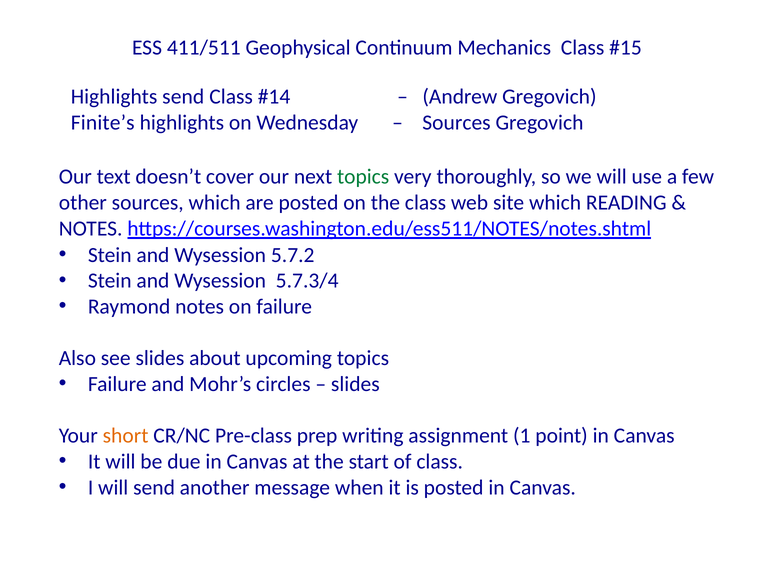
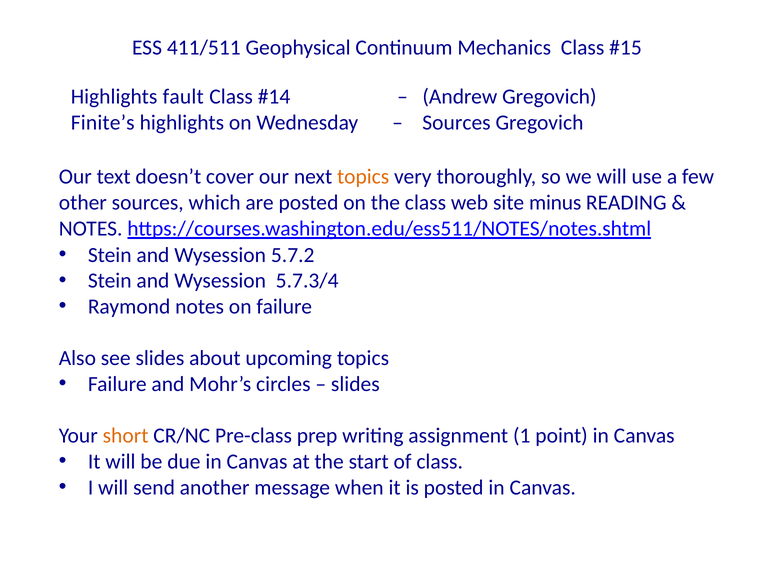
Highlights send: send -> fault (183, 97)
topics colour: green -> orange (363, 177)
site which: which -> minus (555, 203)
